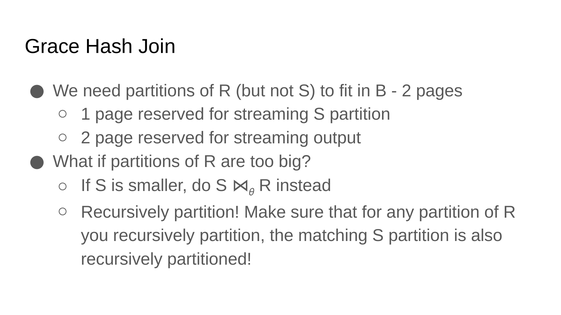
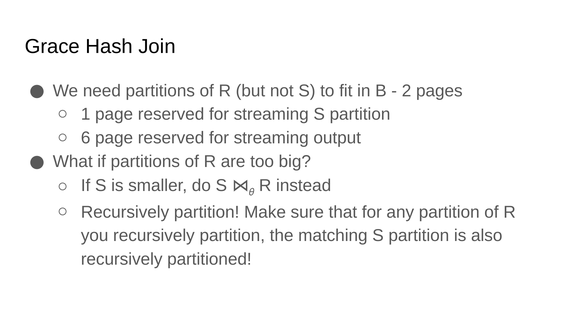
2: 2 -> 6 (86, 138)
